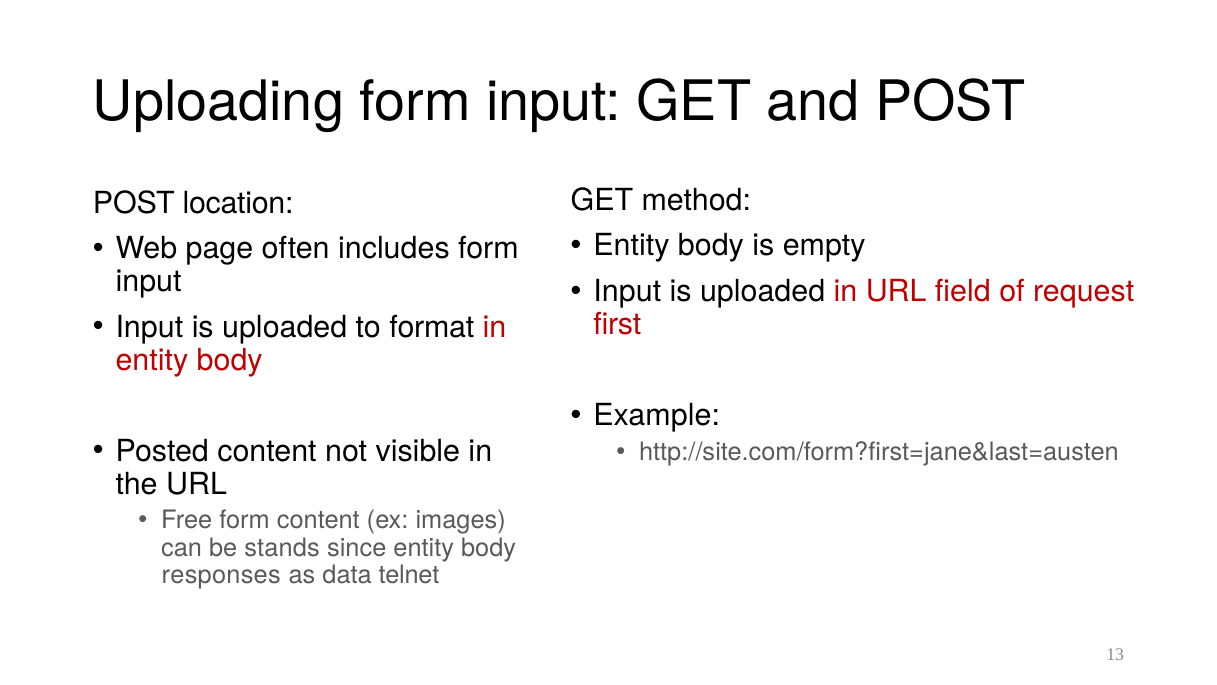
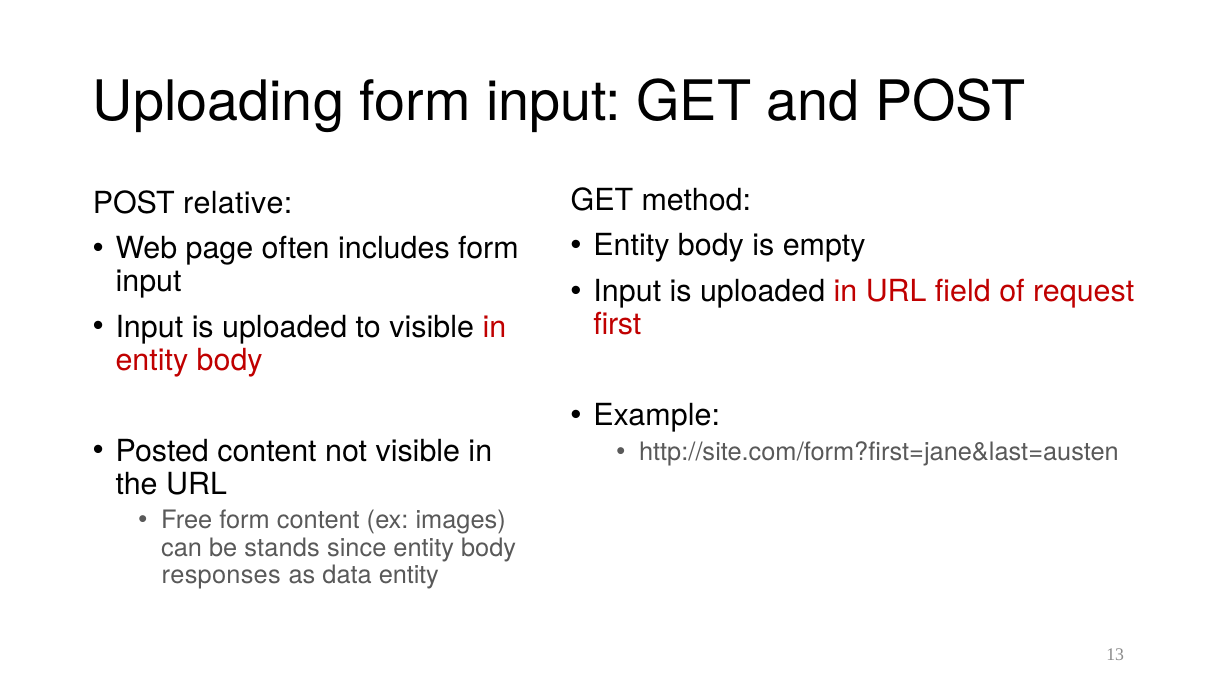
location: location -> relative (238, 203)
to format: format -> visible (432, 327)
data telnet: telnet -> entity (409, 575)
